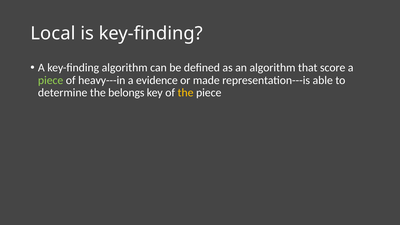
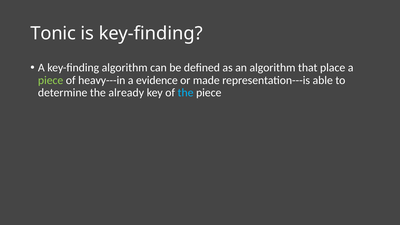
Local: Local -> Tonic (53, 34)
score: score -> place (333, 68)
belongs: belongs -> already (126, 93)
the colour: yellow -> light blue (186, 93)
